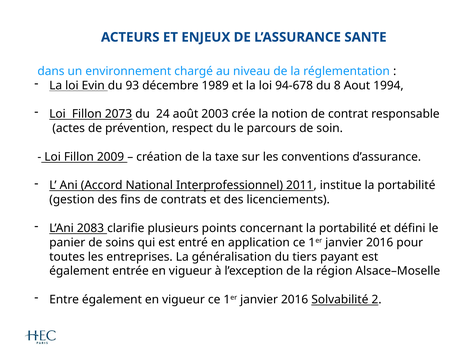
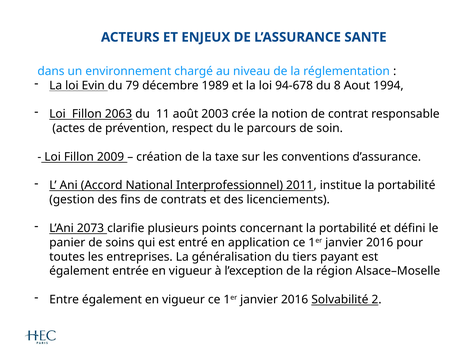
93: 93 -> 79 (132, 85)
2073: 2073 -> 2063 (118, 114)
24: 24 -> 11 (163, 114)
2083: 2083 -> 2073 (90, 228)
